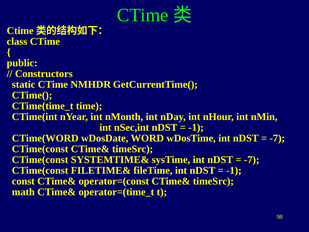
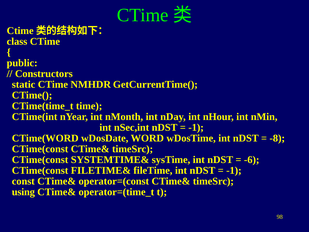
-7: -7 -> -8 (277, 138)
-7: -7 -> -6 (252, 159)
math: math -> using (23, 192)
